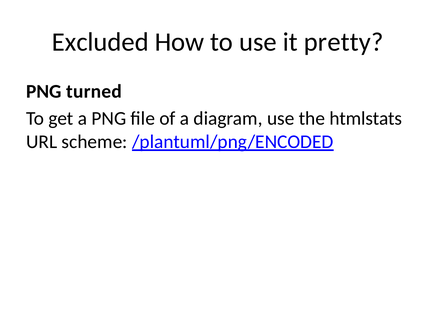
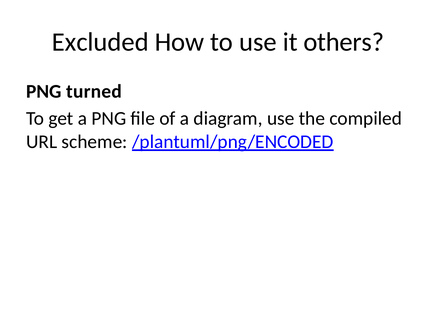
pretty: pretty -> others (344, 42)
htmlstats: htmlstats -> compiled (366, 119)
